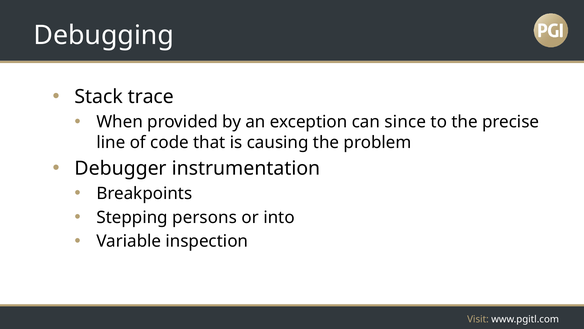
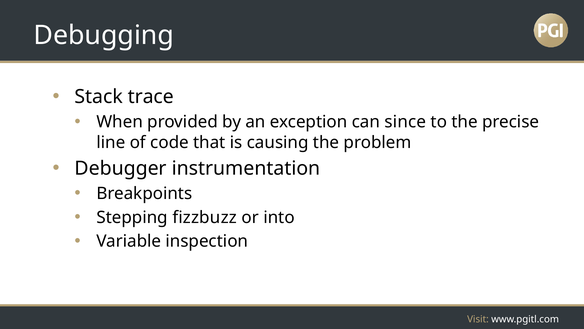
persons: persons -> fizzbuzz (205, 217)
